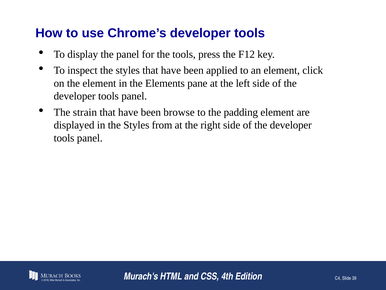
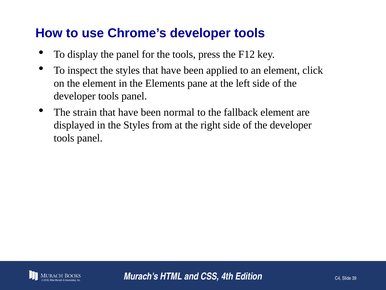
browse: browse -> normal (179, 112)
padding: padding -> fallback (241, 112)
